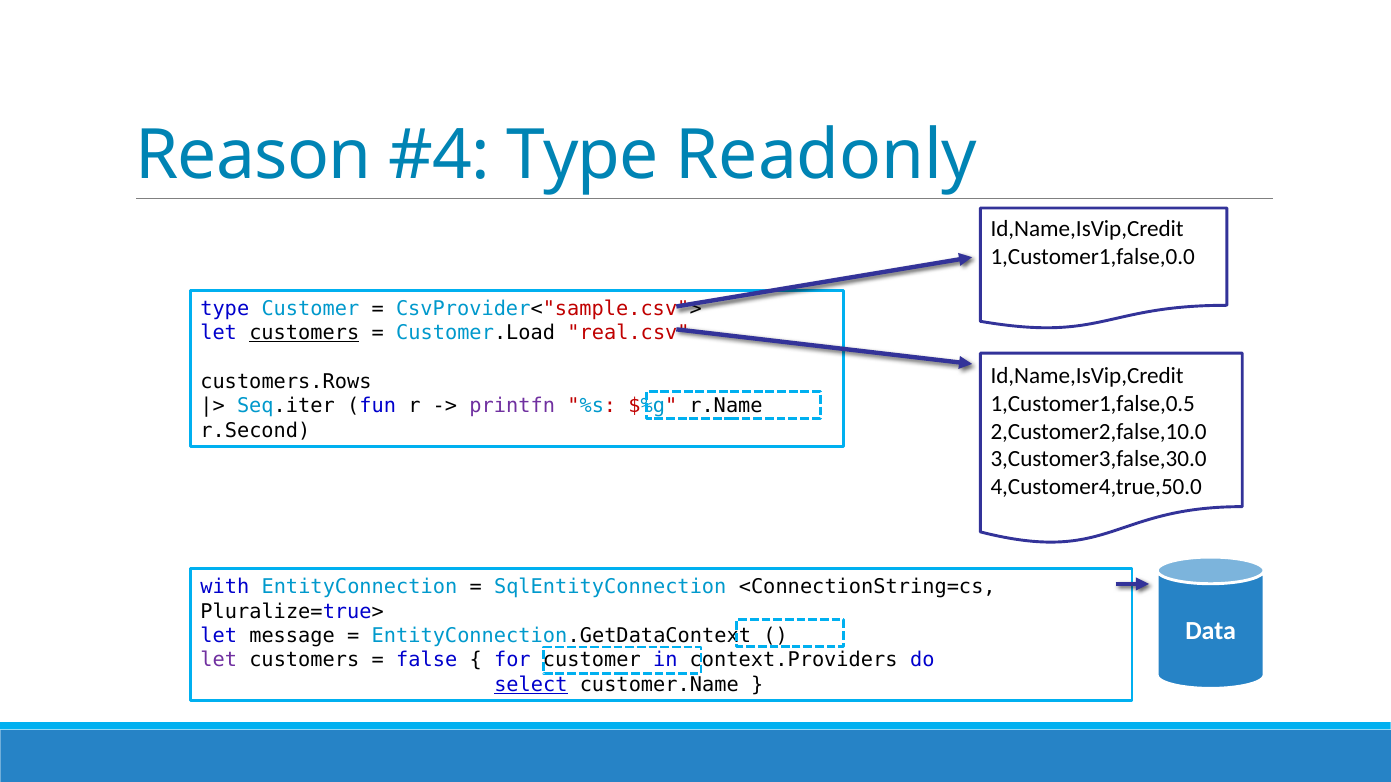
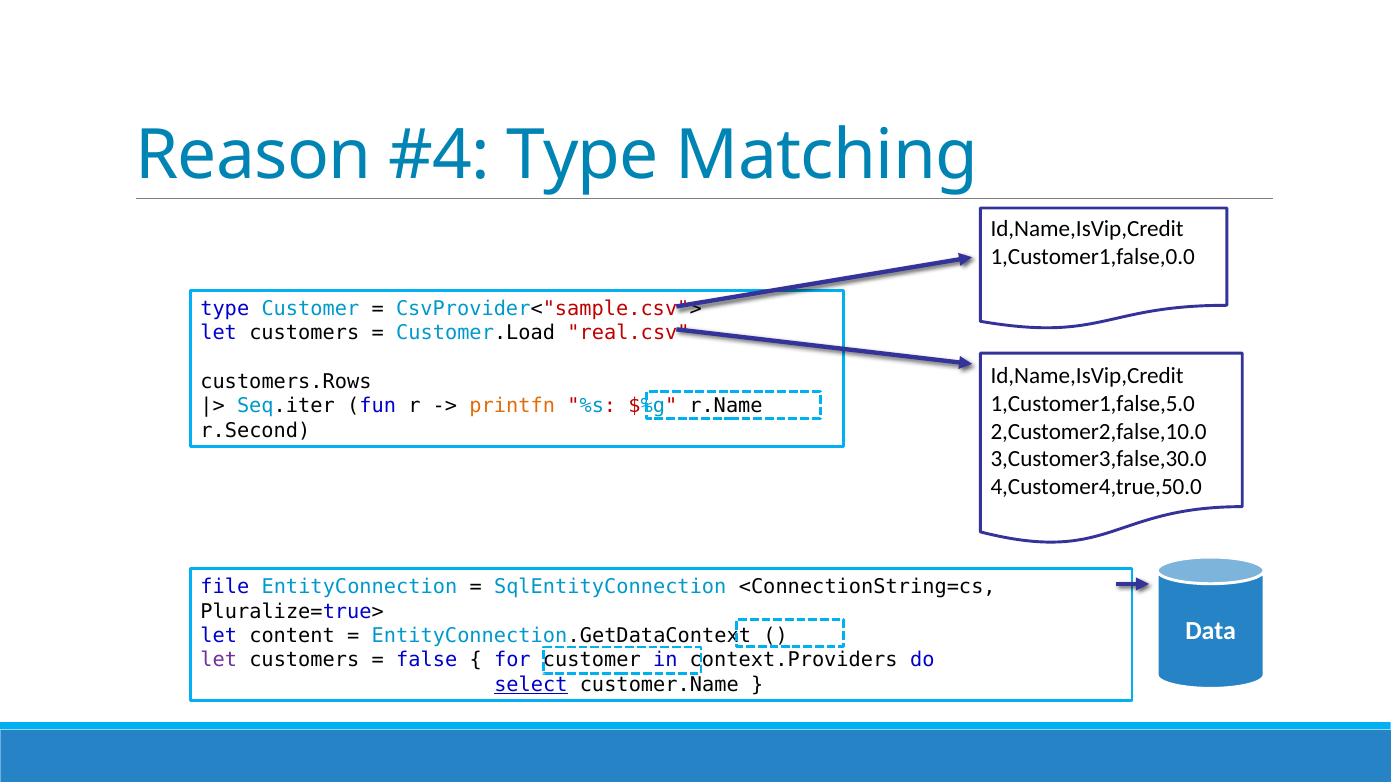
Readonly: Readonly -> Matching (827, 156)
customers underline: present -> none (304, 333)
1,Customer1,false,0.5: 1,Customer1,false,0.5 -> 1,Customer1,false,5.0 (1093, 404)
printfn colour: purple -> orange (512, 406)
with: with -> file (225, 587)
message: message -> content (292, 636)
